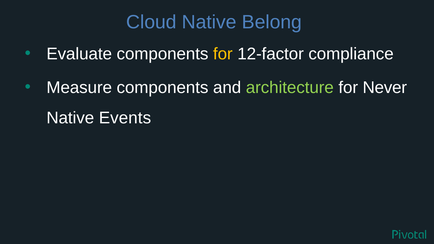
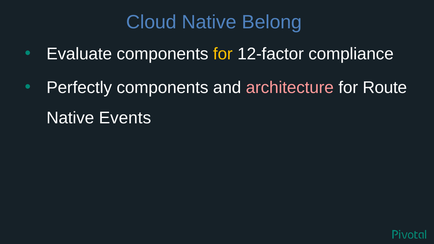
Measure: Measure -> Perfectly (79, 88)
architecture colour: light green -> pink (290, 88)
Never: Never -> Route (385, 88)
